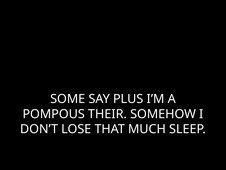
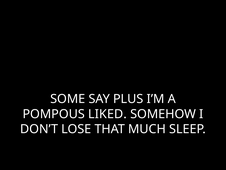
THEIR: THEIR -> LIKED (107, 114)
